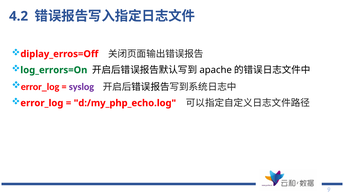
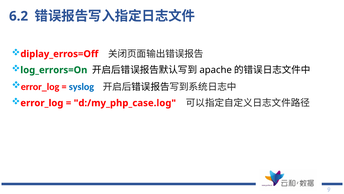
4.2: 4.2 -> 6.2 (19, 16)
syslog colour: purple -> blue (81, 86)
d:/my_php_echo.log: d:/my_php_echo.log -> d:/my_php_case.log (125, 103)
